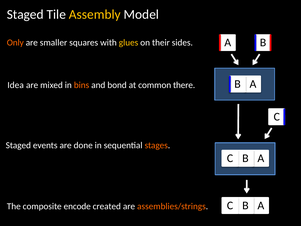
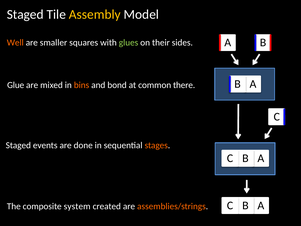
Only: Only -> Well (15, 43)
glues colour: yellow -> light green (129, 43)
Idea: Idea -> Glue (16, 85)
encode: encode -> system (77, 206)
